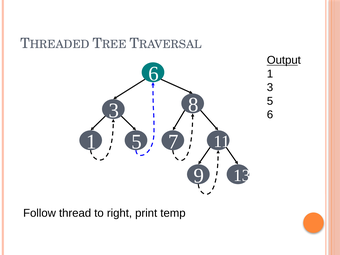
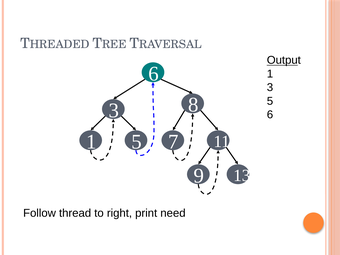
temp: temp -> need (173, 213)
